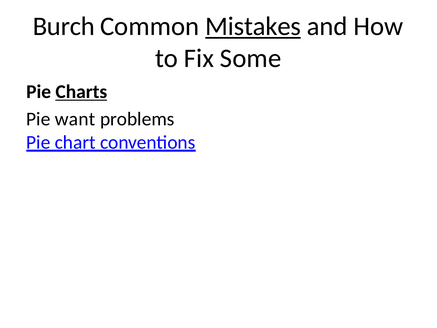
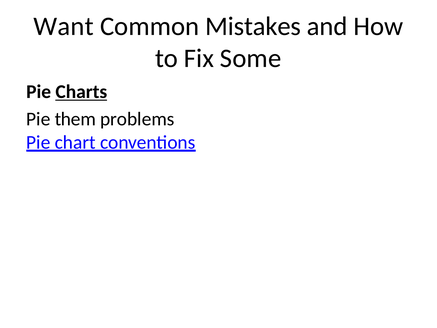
Burch: Burch -> Want (63, 26)
Mistakes underline: present -> none (253, 26)
want: want -> them (75, 119)
